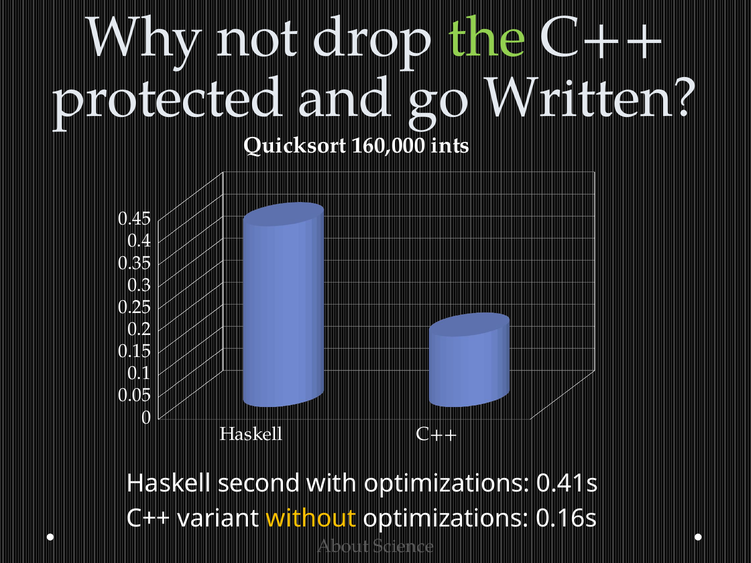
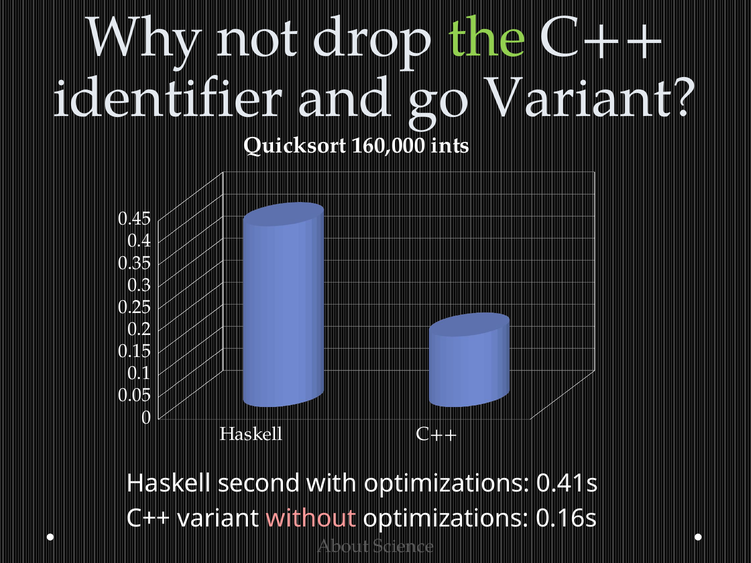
protected: protected -> identifier (168, 98)
go Written: Written -> Variant (590, 98)
without colour: yellow -> pink (311, 519)
